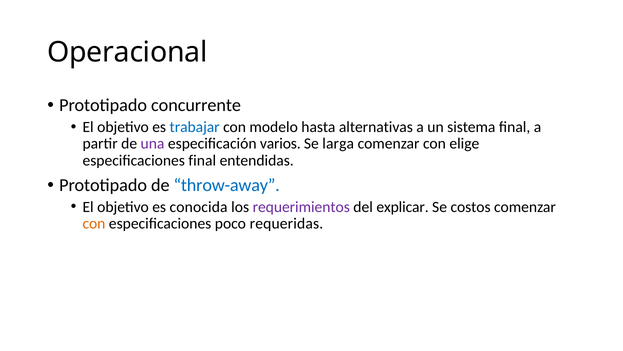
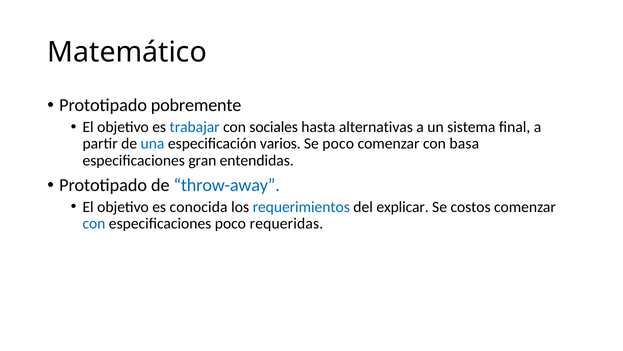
Operacional: Operacional -> Matemático (127, 52)
concurrente: concurrente -> pobremente (196, 105)
modelo: modelo -> sociales (274, 127)
una colour: purple -> blue (153, 144)
Se larga: larga -> poco (338, 144)
elige: elige -> basa (464, 144)
especificaciones final: final -> gran (202, 160)
requerimientos colour: purple -> blue (301, 207)
con colour: orange -> blue (94, 223)
